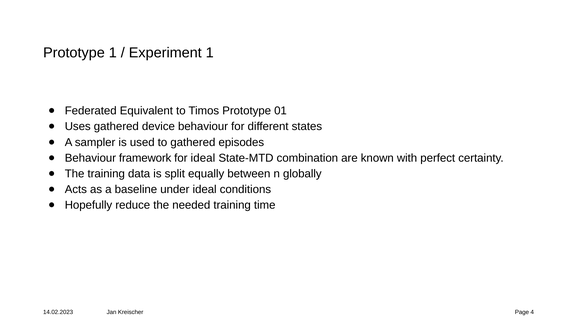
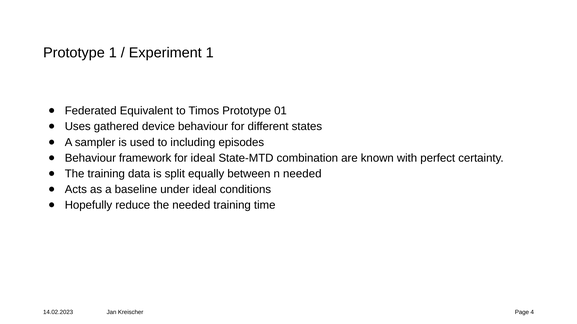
to gathered: gathered -> including (193, 142)
n globally: globally -> needed (302, 174)
